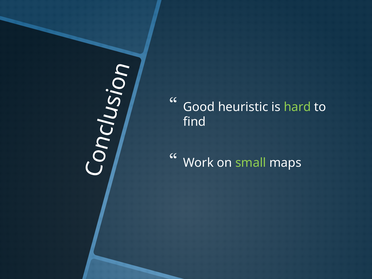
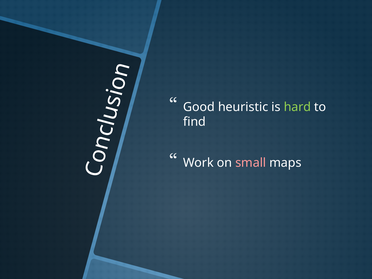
small colour: light green -> pink (251, 163)
